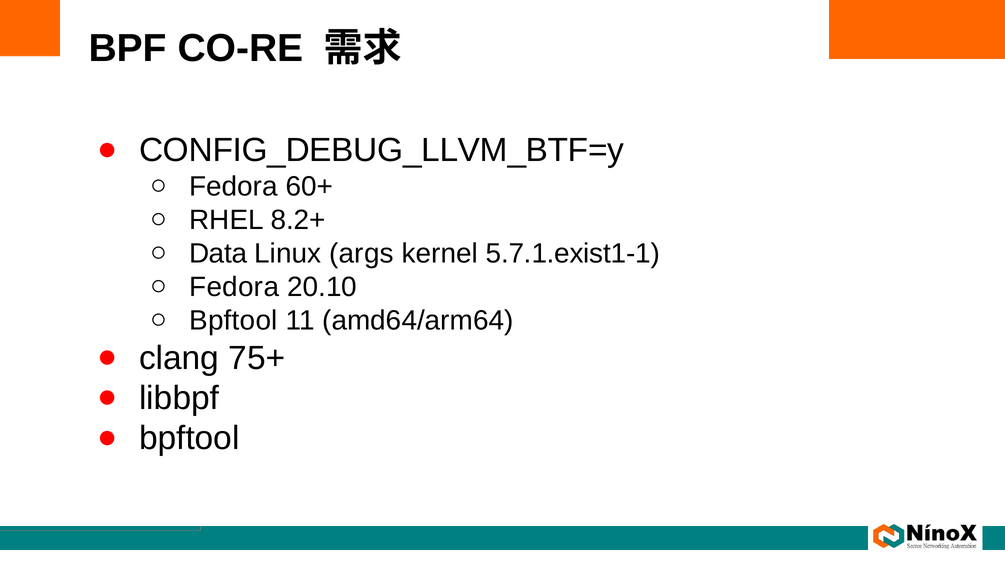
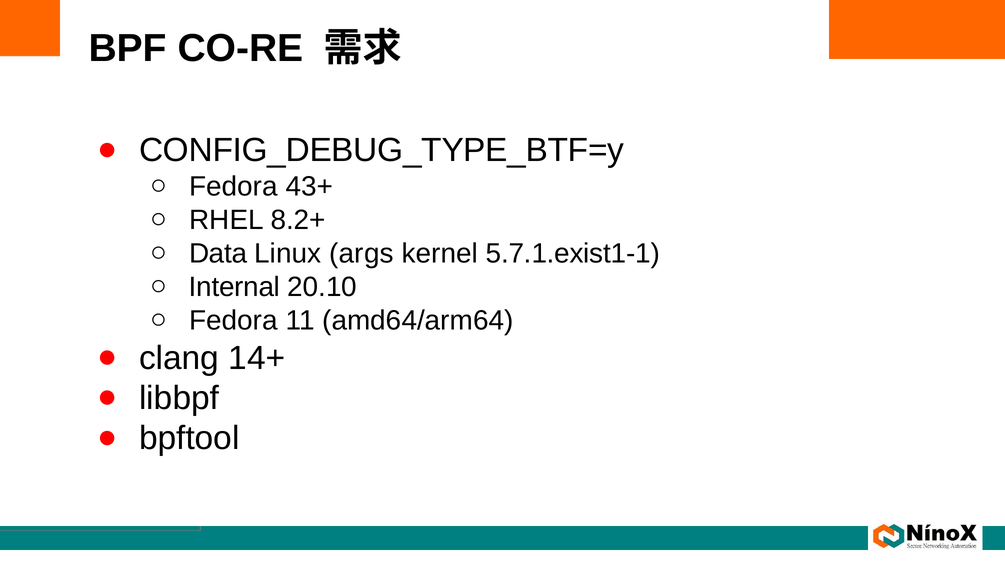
CONFIG_DEBUG_LLVM_BTF=y: CONFIG_DEBUG_LLVM_BTF=y -> CONFIG_DEBUG_TYPE_BTF=y (382, 150)
60+: 60+ -> 43+ (309, 187)
Fedora: Fedora -> Internal (234, 287)
Bpftool: Bpftool -> Fedora (234, 321)
75+: 75+ -> 14+ (257, 358)
